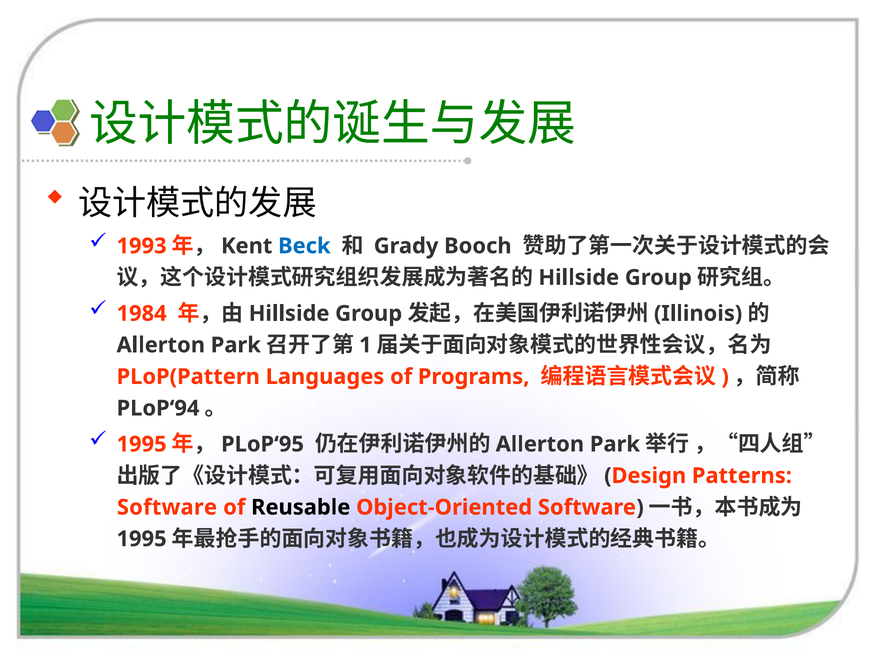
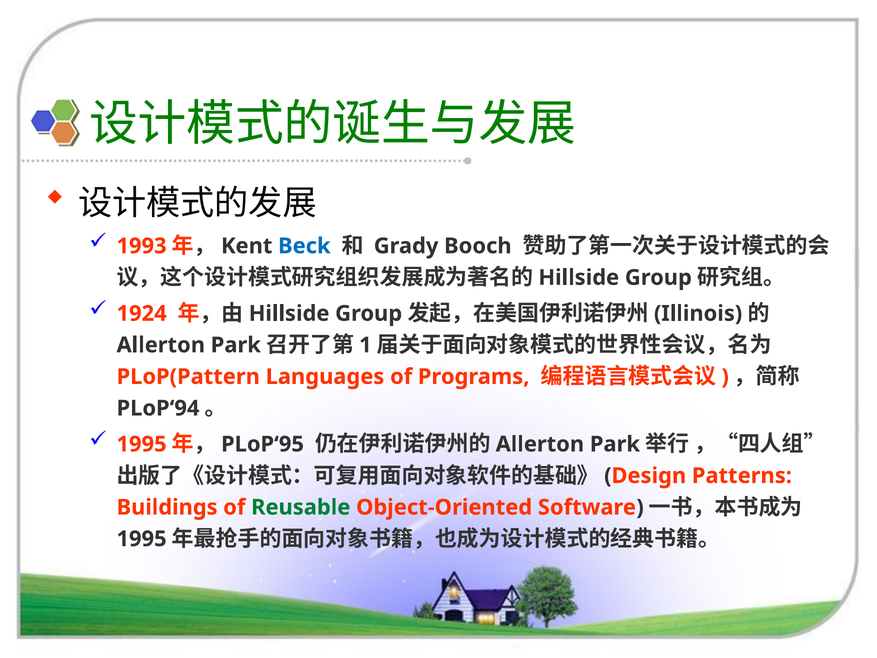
1984: 1984 -> 1924 (142, 313)
Software: Software -> Buildings (167, 507)
Reusable colour: black -> green (301, 507)
